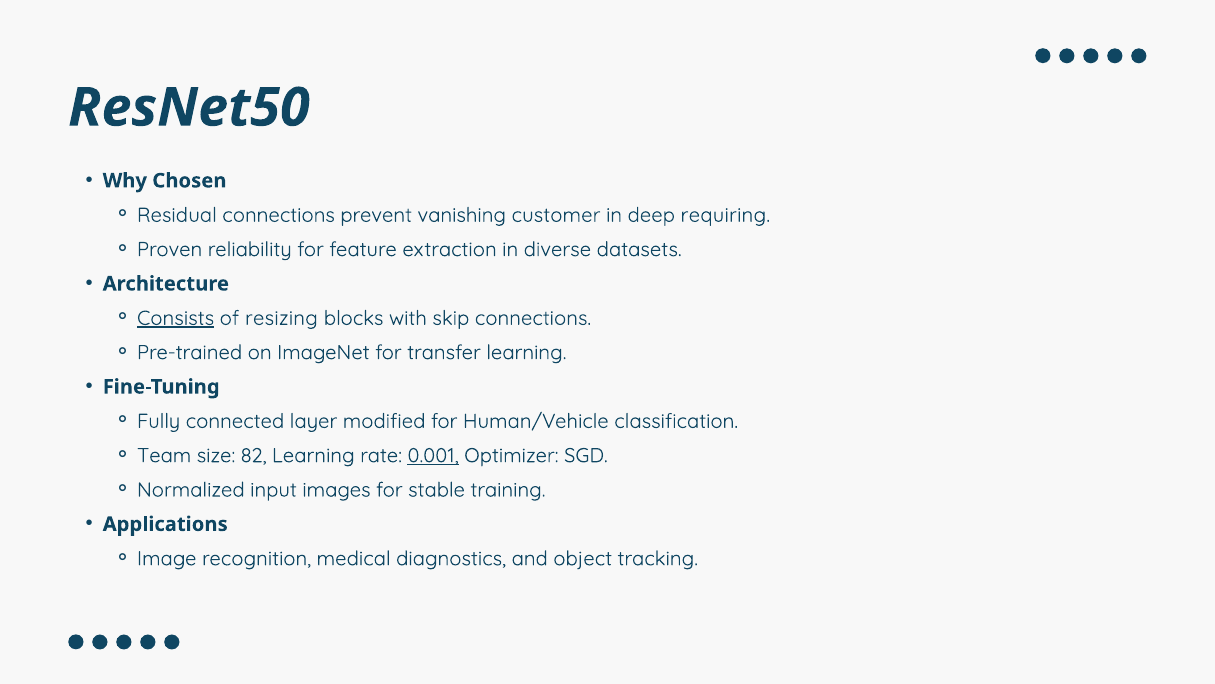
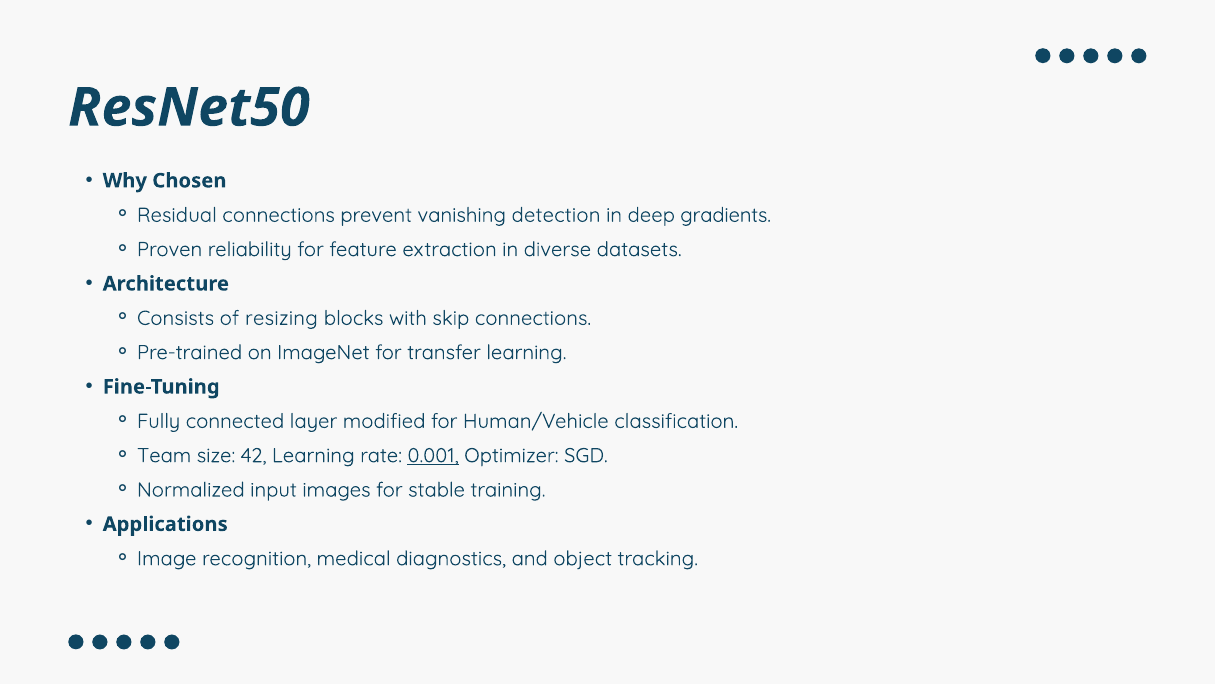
customer: customer -> detection (556, 215)
requiring: requiring -> gradients (726, 215)
Consists underline: present -> none (176, 318)
82: 82 -> 42 (254, 455)
